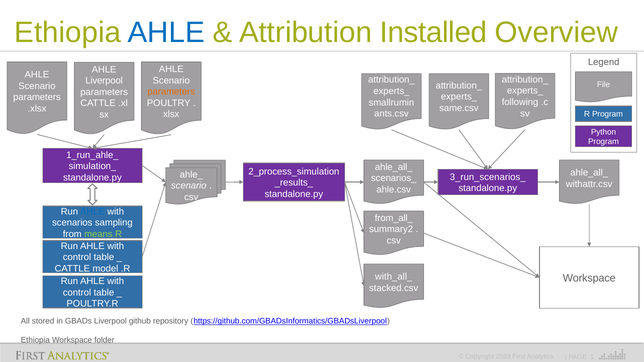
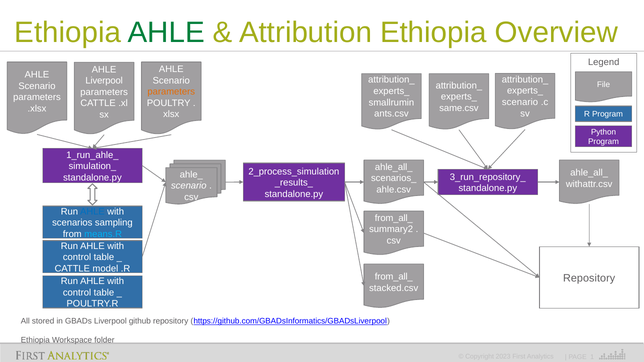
AHLE colour: blue -> green (166, 33)
Attribution Installed: Installed -> Ethiopia (433, 33)
following: following -> scenario (520, 102)
3_run_scenarios_: 3_run_scenarios_ -> 3_run_repository_ (488, 177)
means.R colour: light green -> light blue (103, 234)
with_all_: with_all_ -> from_all_ (394, 277)
Workspace: Workspace -> Repository (589, 278)
